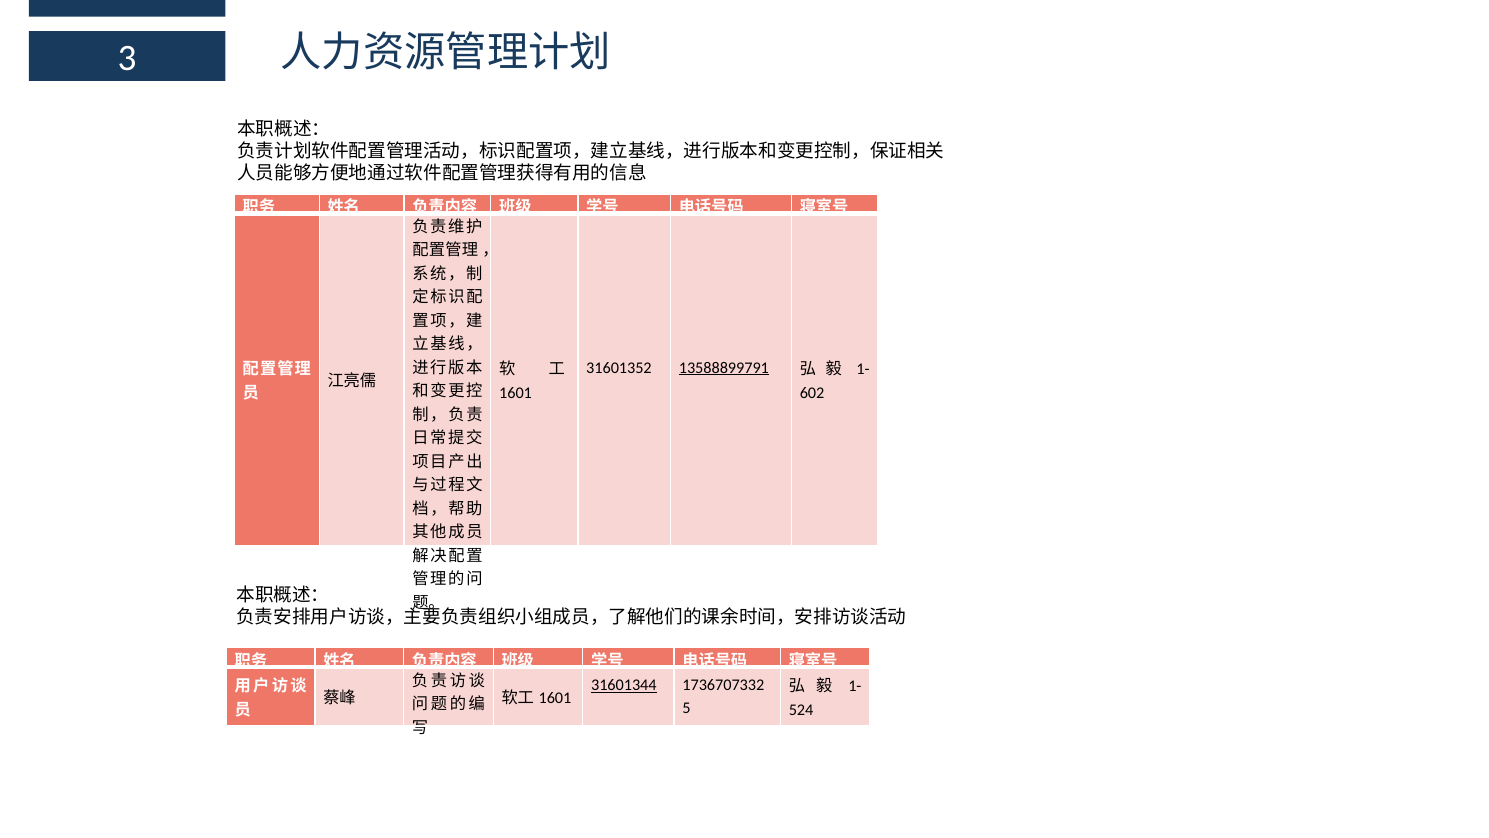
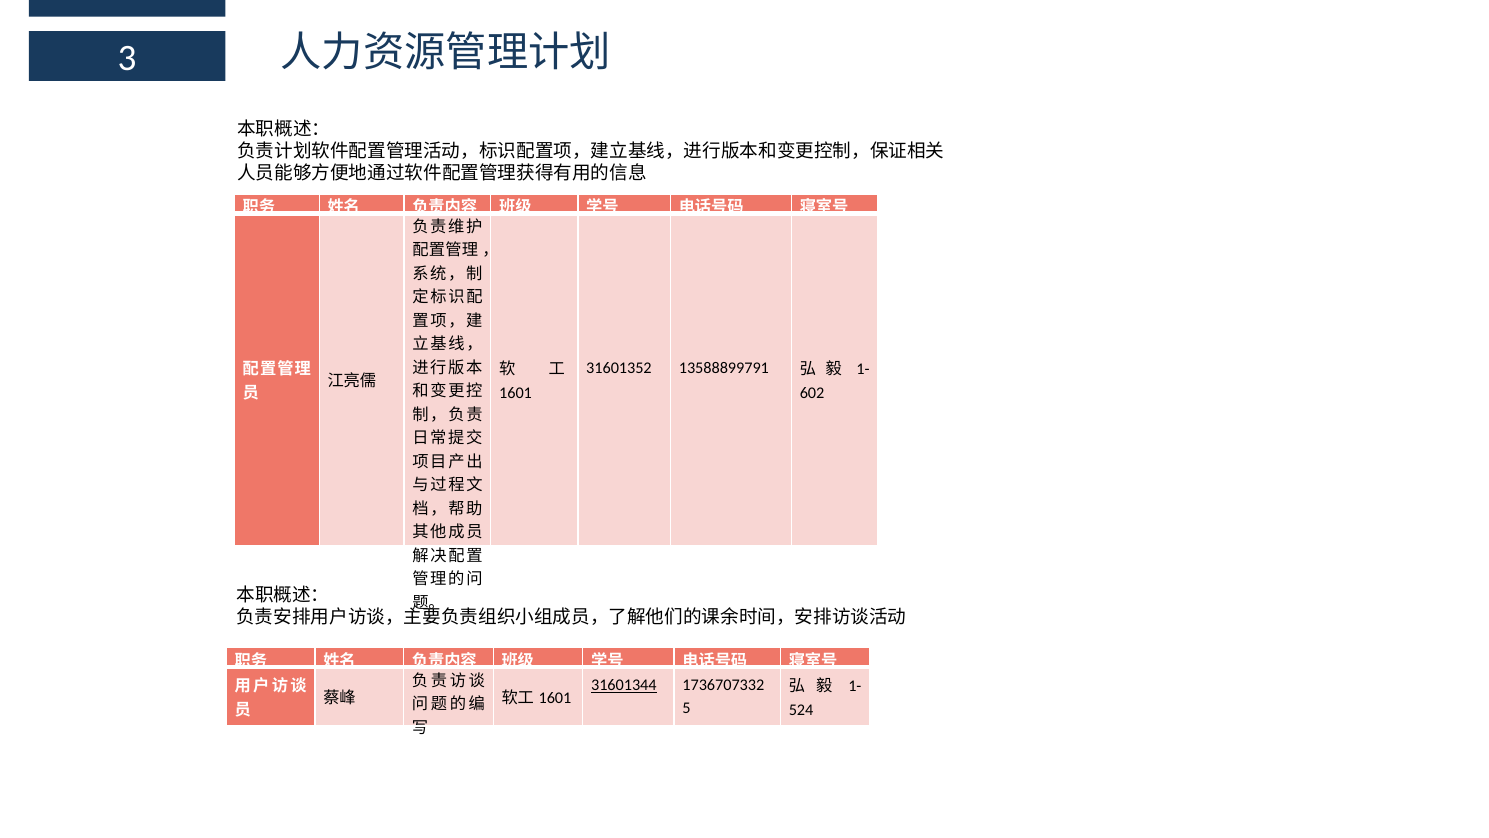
13588899791 underline: present -> none (724, 368)
